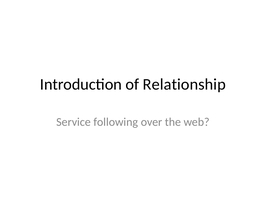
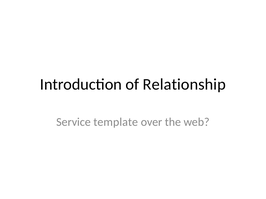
following: following -> template (116, 122)
